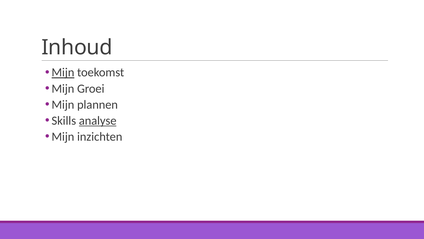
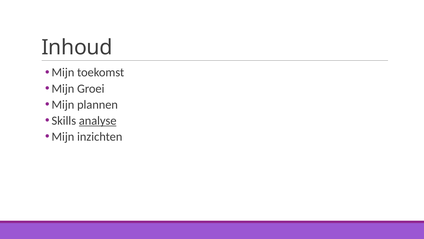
Mijn underline: present -> none (63, 72)
